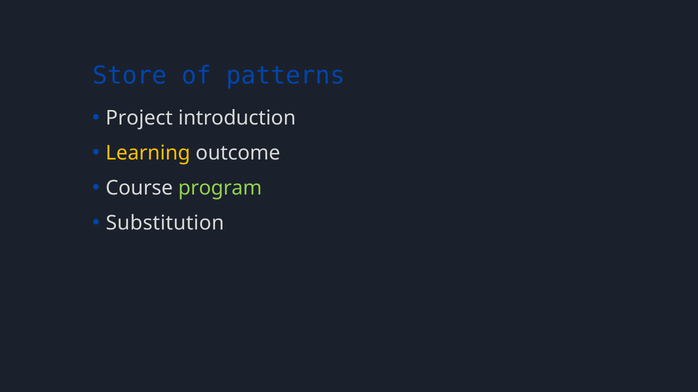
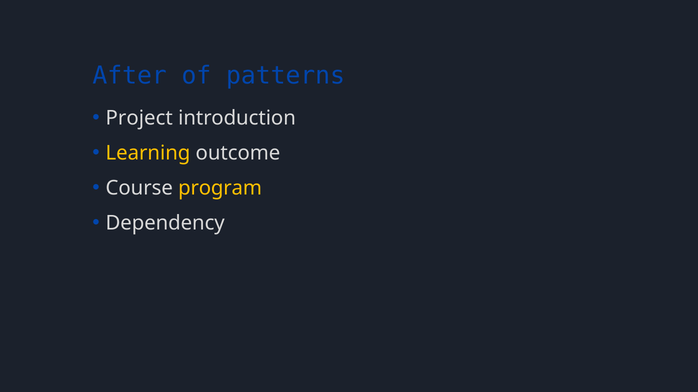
Store: Store -> After (130, 75)
program colour: light green -> yellow (220, 188)
Substitution: Substitution -> Dependency (165, 223)
